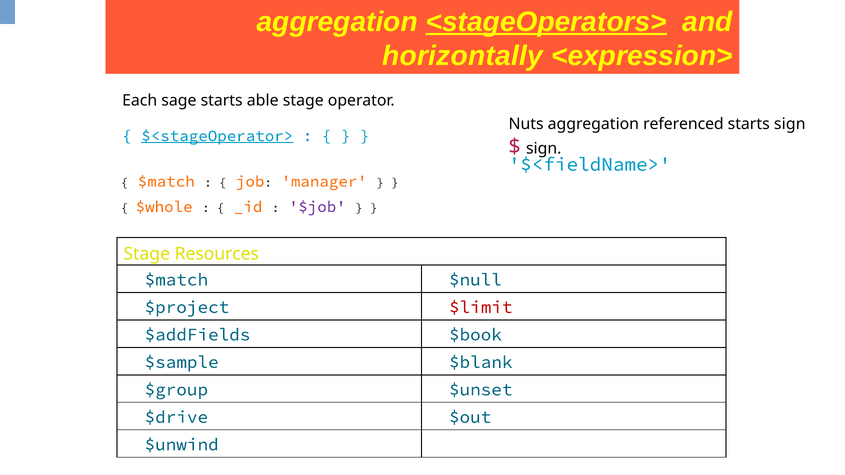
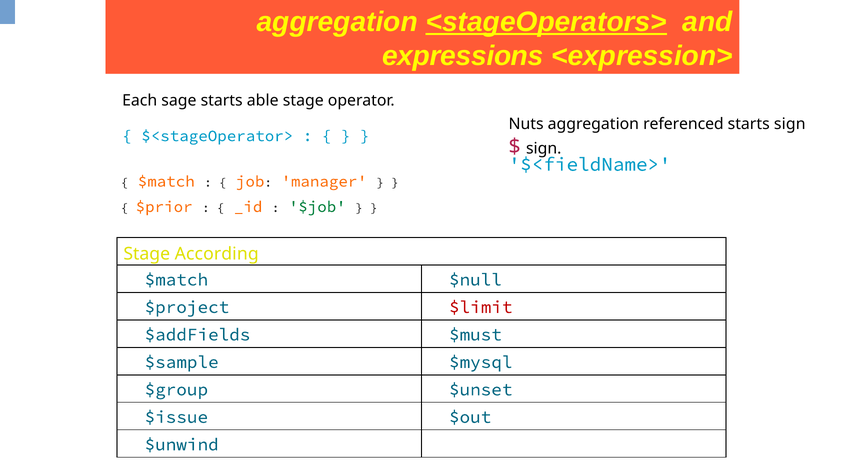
horizontally: horizontally -> expressions (463, 56)
$<stageOperator> underline: present -> none (217, 136)
$whole: $whole -> $prior (164, 207)
$job colour: purple -> green (317, 207)
Resources: Resources -> According (217, 254)
$book: $book -> $must (475, 335)
$blank: $blank -> $mysql (481, 362)
$drive: $drive -> $issue (176, 417)
